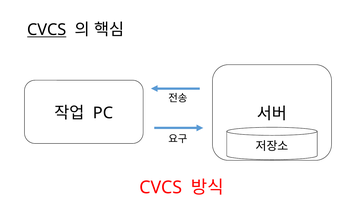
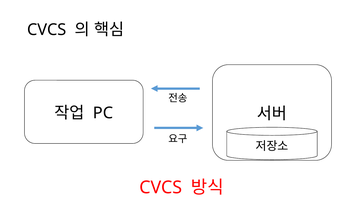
CVCS underline: present -> none (47, 30)
